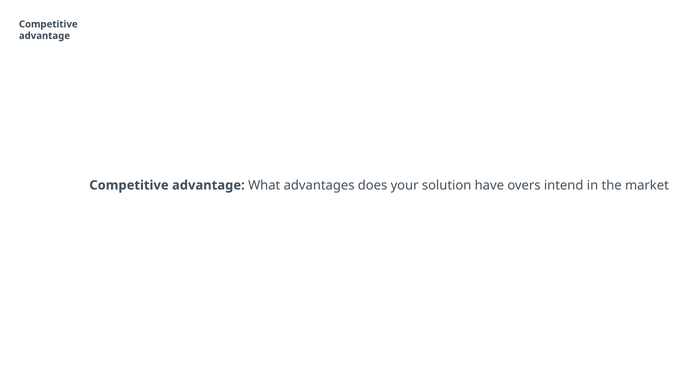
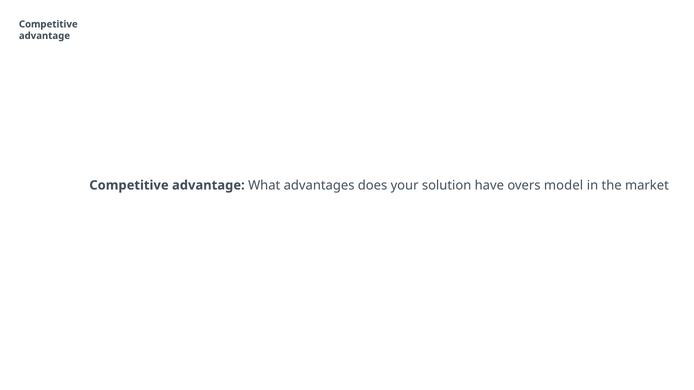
intend: intend -> model (564, 185)
